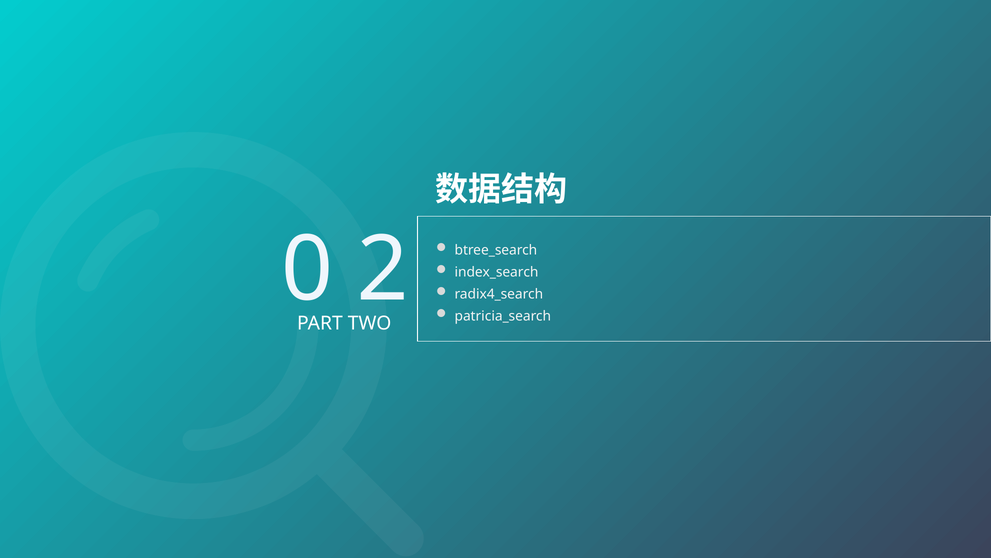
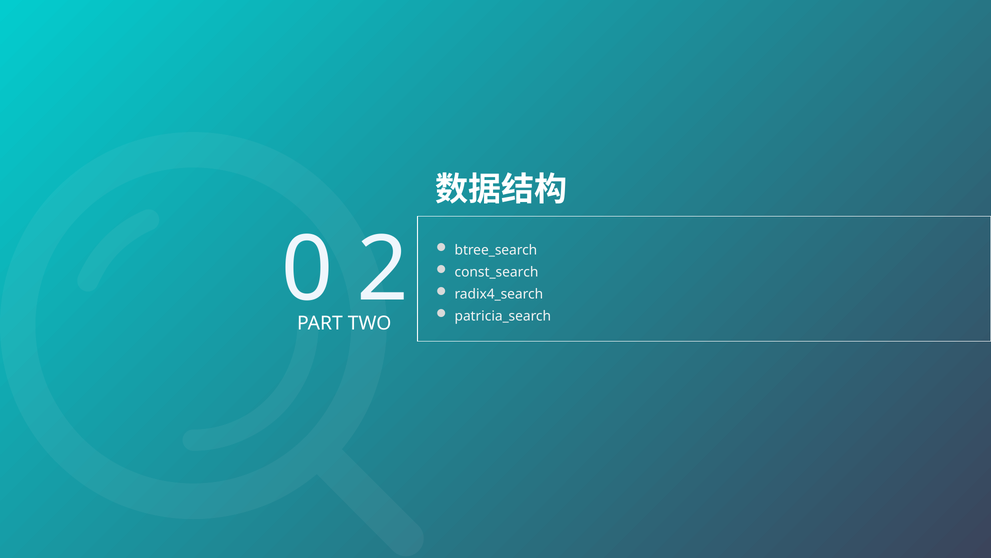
index_search: index_search -> const_search (496, 272)
